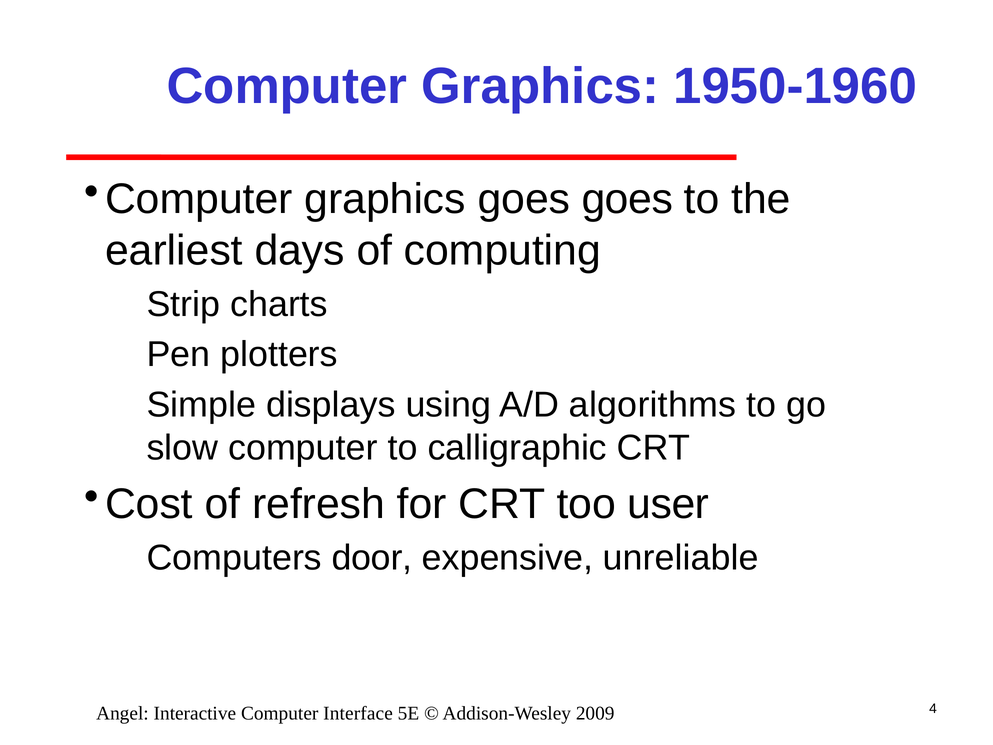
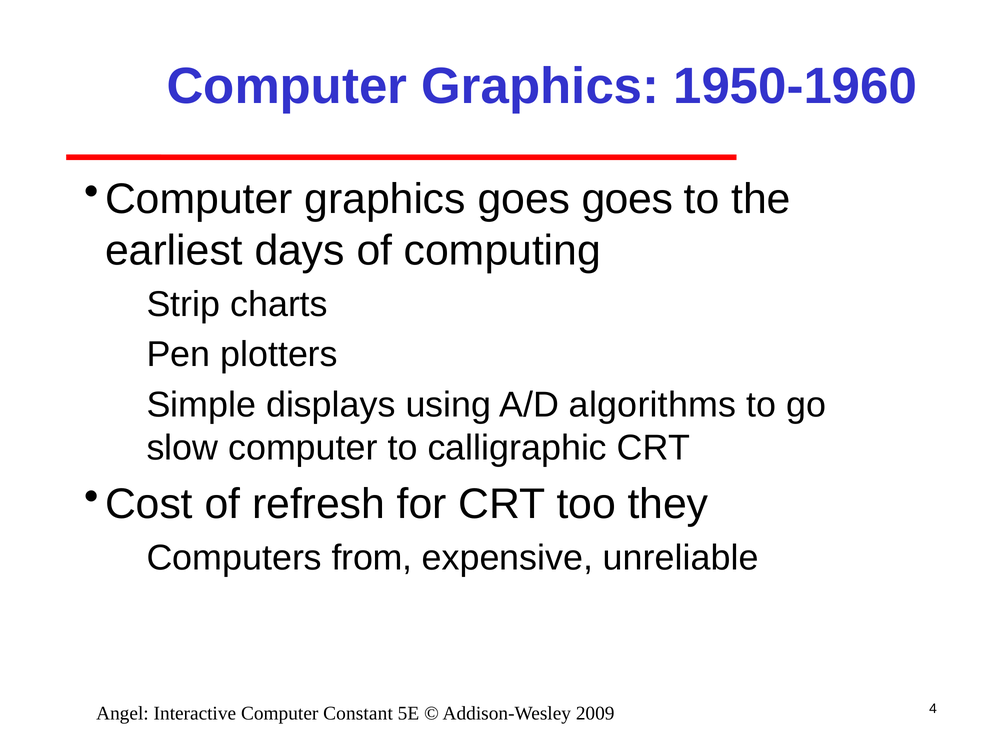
user: user -> they (668, 504)
door: door -> from (372, 558)
Interface: Interface -> Constant (358, 713)
